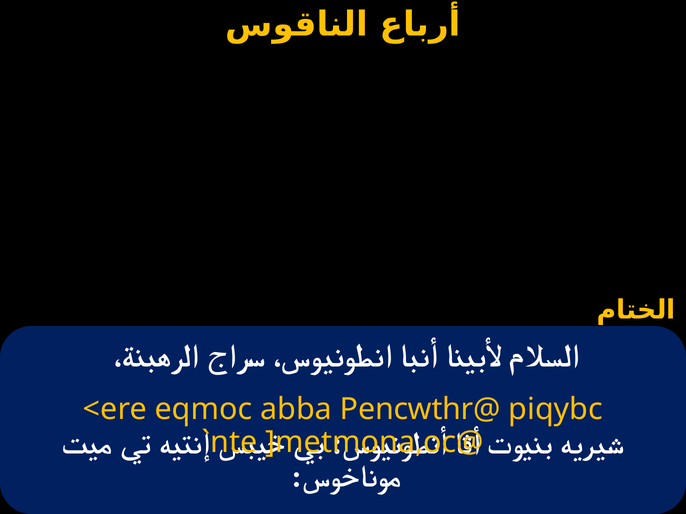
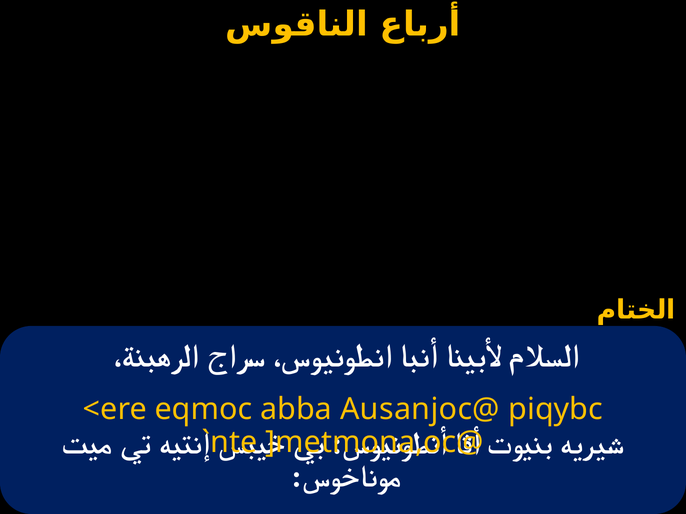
Pencwthr@: Pencwthr@ -> Ausanjoc@ (420, 409)
